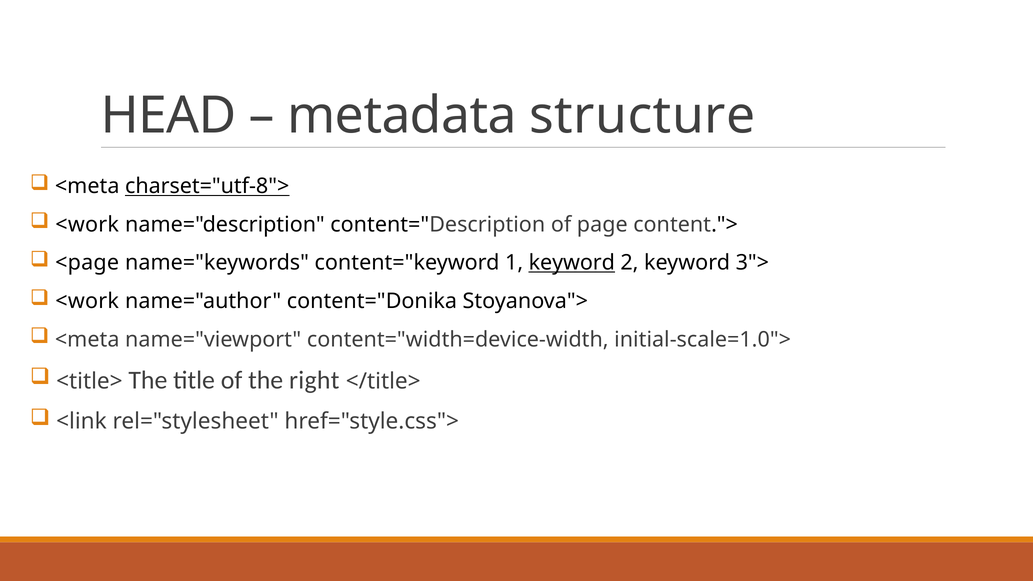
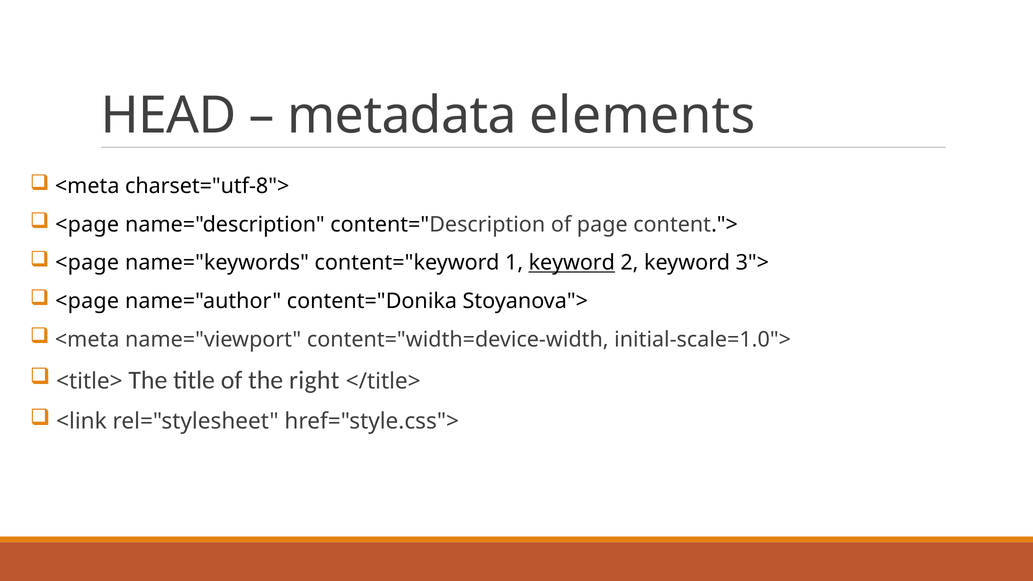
structure: structure -> elements (642, 116)
charset="utf-8"> underline: present -> none (207, 186)
<work: <work -> <page (87, 225)
<work: <work -> <page (87, 301)
